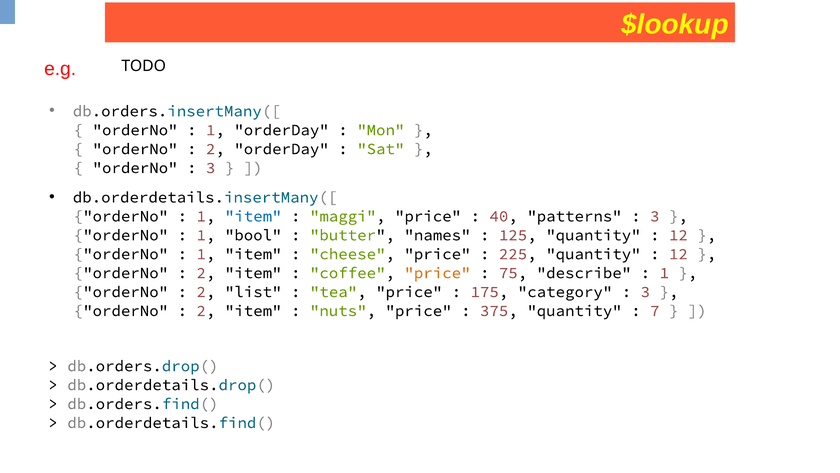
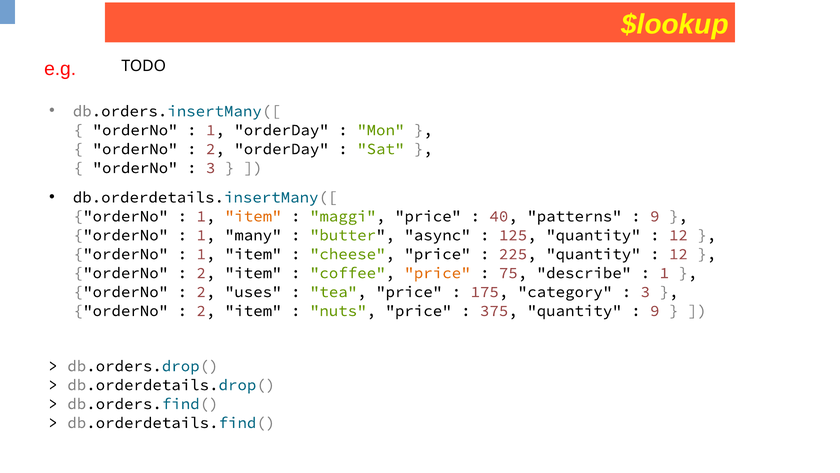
item colour: blue -> orange (253, 216)
3: 3 -> 9 (655, 216)
bool: bool -> many (253, 235)
names: names -> async (437, 235)
list: list -> uses (253, 292)
7: 7 -> 9 (655, 310)
